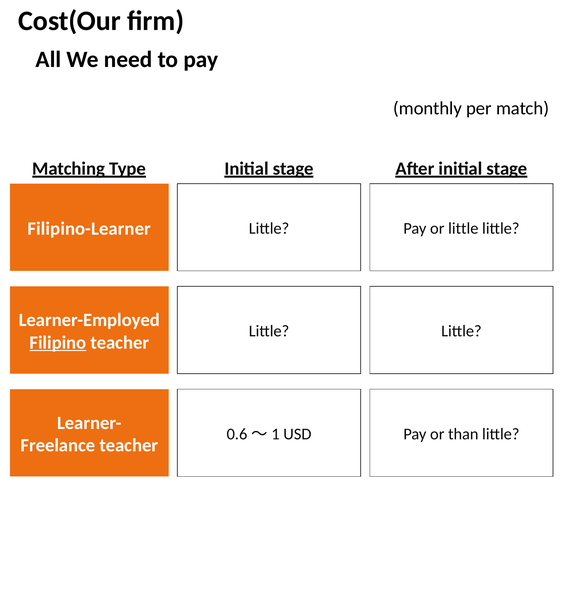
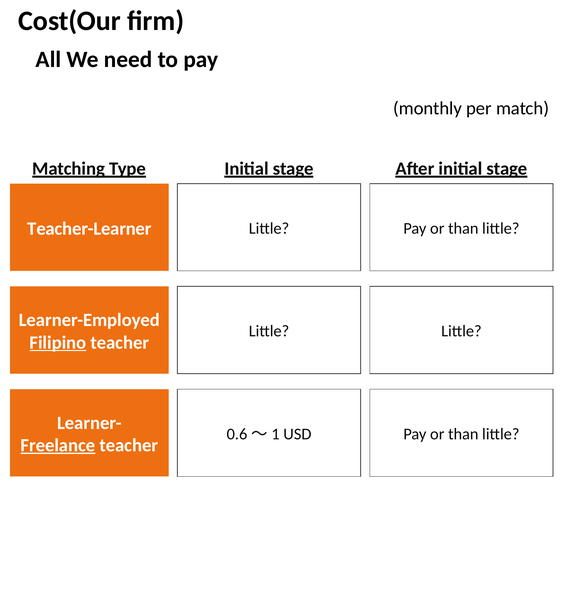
Filipino-Learner: Filipino-Learner -> Teacher-Learner (89, 229)
little: little -> than (463, 229)
Freelance underline: none -> present (58, 446)
